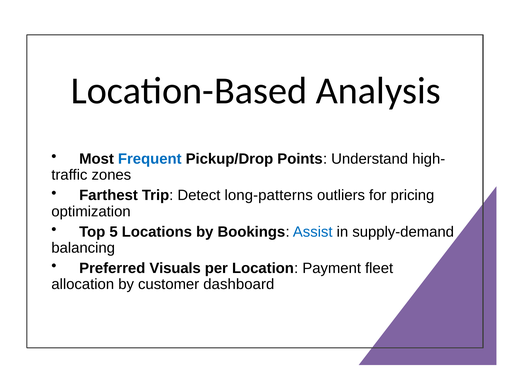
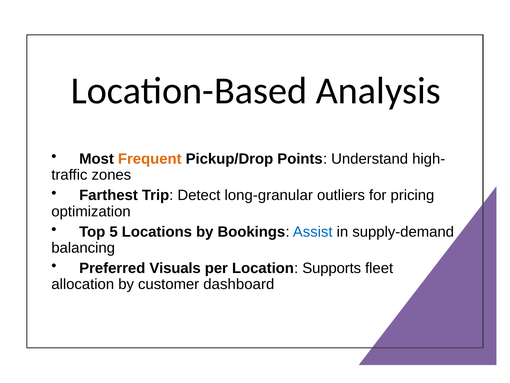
Frequent colour: blue -> orange (150, 159)
long-patterns: long-patterns -> long-granular (269, 195)
Payment: Payment -> Supports (332, 268)
